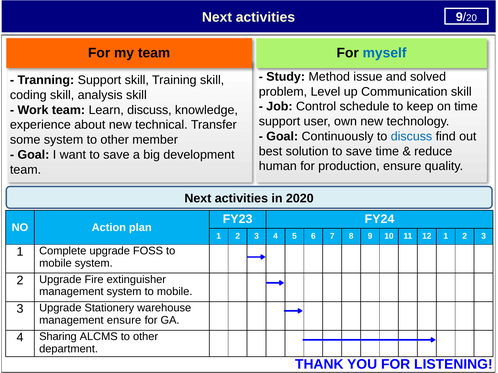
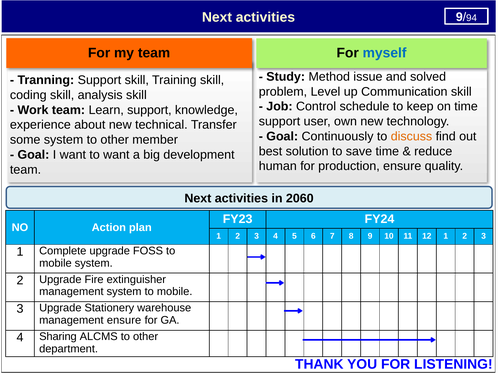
20: 20 -> 94 (472, 18)
Learn discuss: discuss -> support (149, 110)
discuss colour: blue -> orange (411, 137)
want to save: save -> want (116, 155)
2020: 2020 -> 2060 (300, 199)
